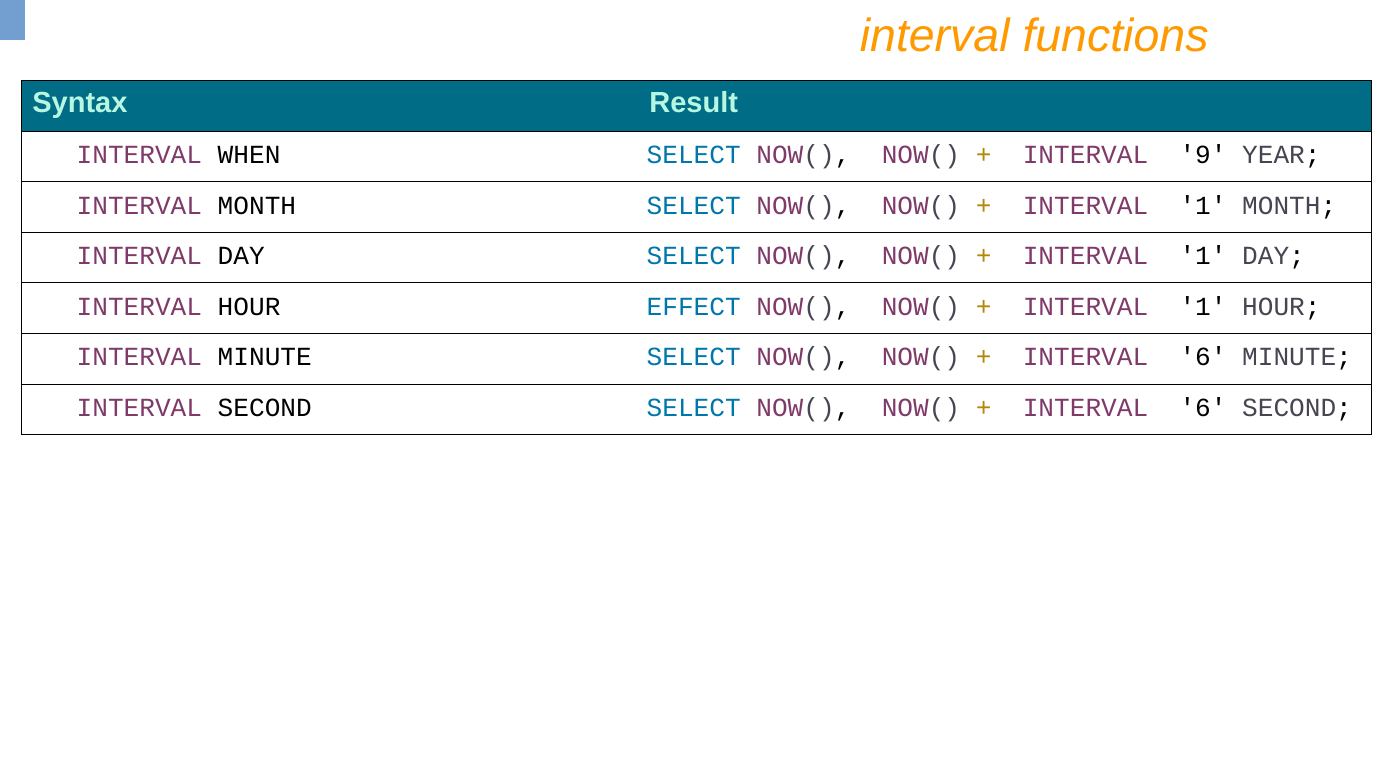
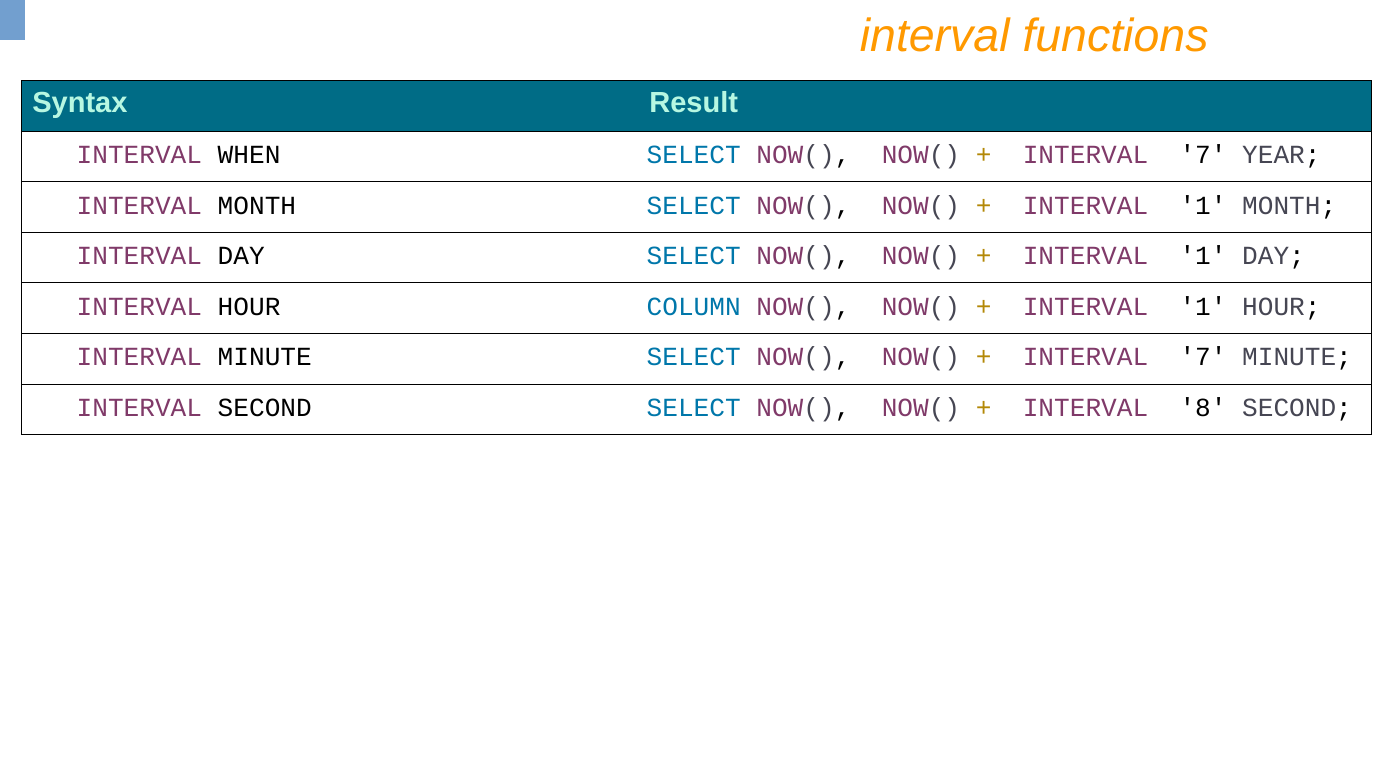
9: 9 -> 7 (1203, 155)
EFFECT: EFFECT -> COLUMN (694, 306)
6: 6 -> 7 (1203, 357)
6: 6 -> 8 (1203, 407)
